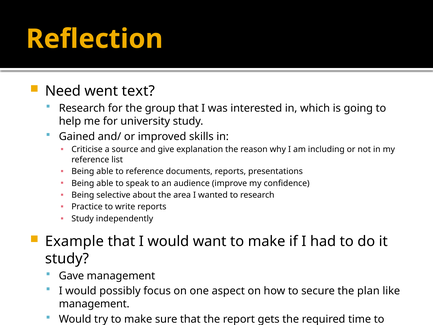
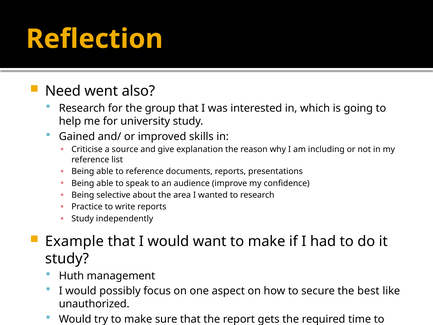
text: text -> also (138, 91)
Gave: Gave -> Huth (71, 276)
plan: plan -> best (368, 291)
management: management -> unauthorized (94, 304)
